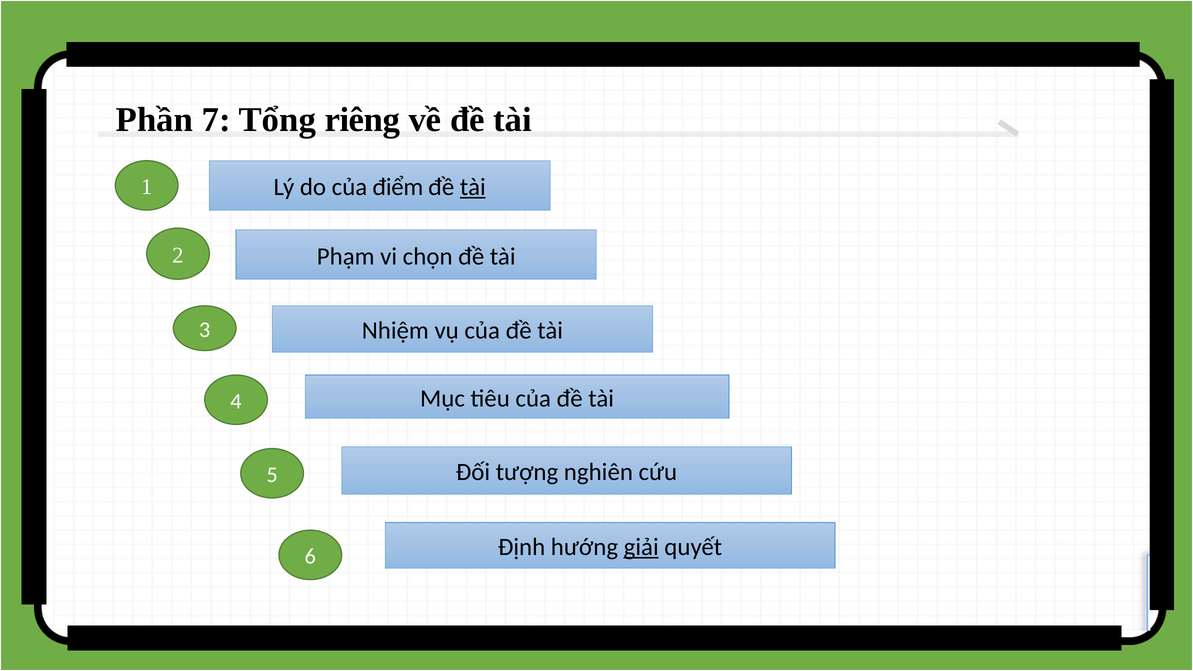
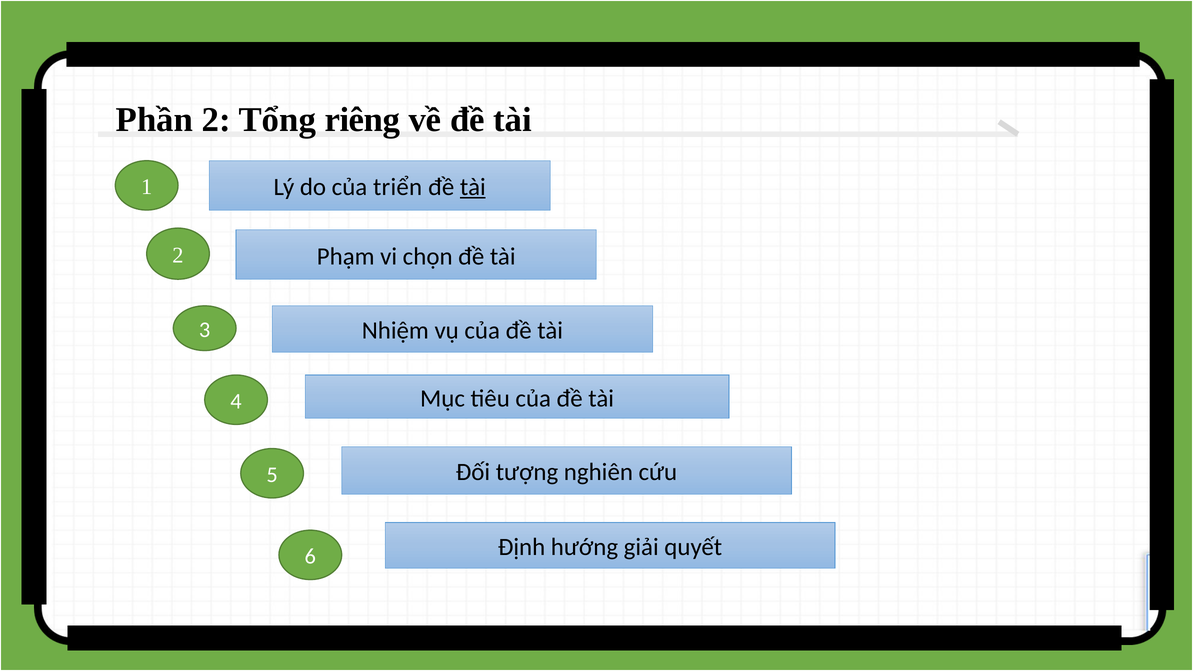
Phần 7: 7 -> 2 (216, 120)
điểm: điểm -> triển (398, 187)
giải underline: present -> none (641, 547)
